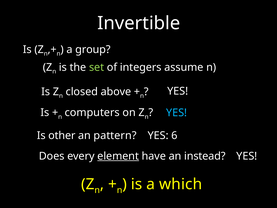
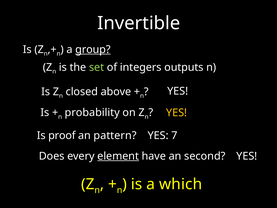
group underline: none -> present (93, 49)
assume: assume -> outputs (184, 67)
computers: computers -> probability (92, 112)
YES colour: light blue -> yellow (177, 113)
other: other -> proof (62, 135)
6: 6 -> 7 (174, 135)
instead: instead -> second (205, 156)
